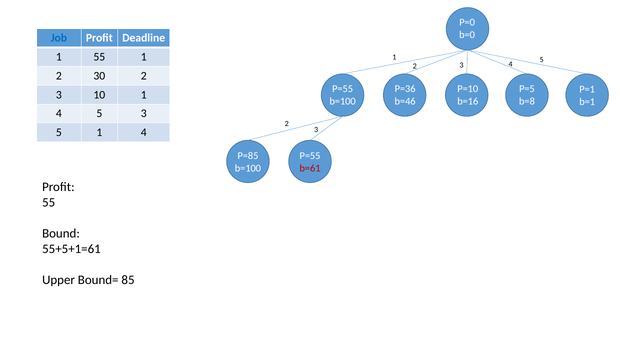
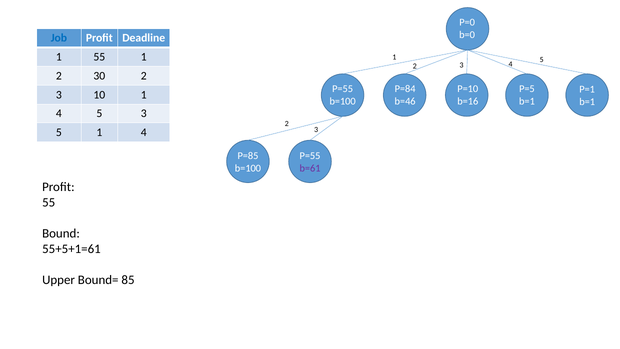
P=36: P=36 -> P=84 (405, 89)
b=8: b=8 -> b=1 (527, 101)
b=61 colour: red -> purple (310, 168)
